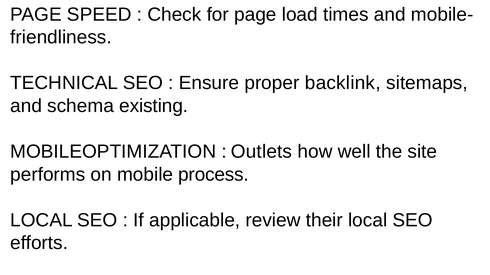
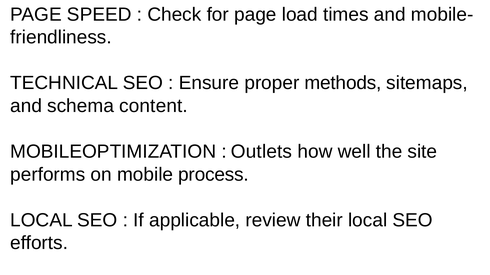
backlink: backlink -> methods (343, 83)
existing: existing -> content (154, 106)
